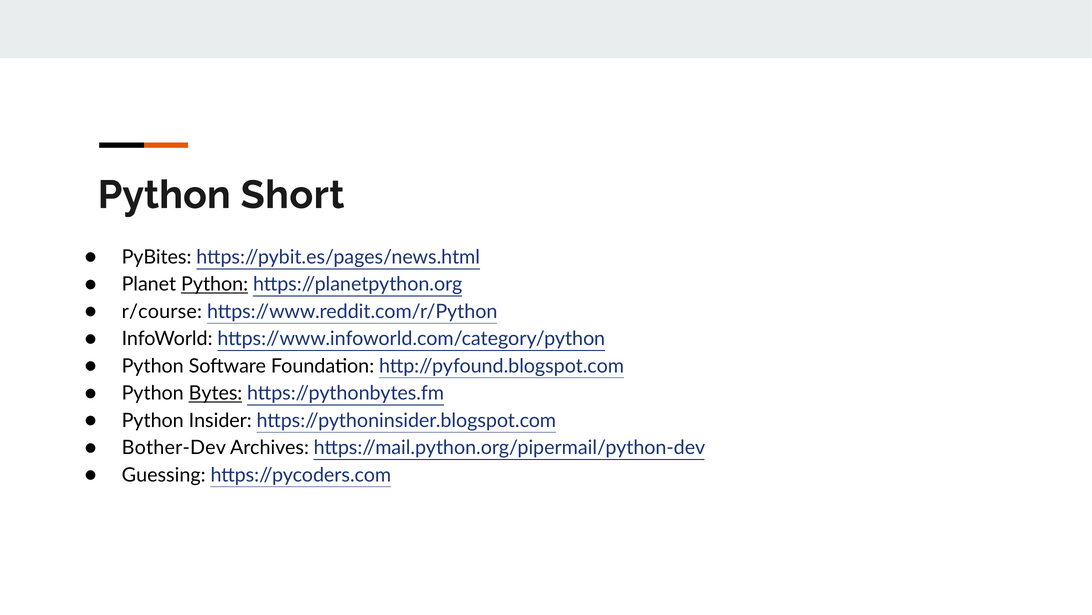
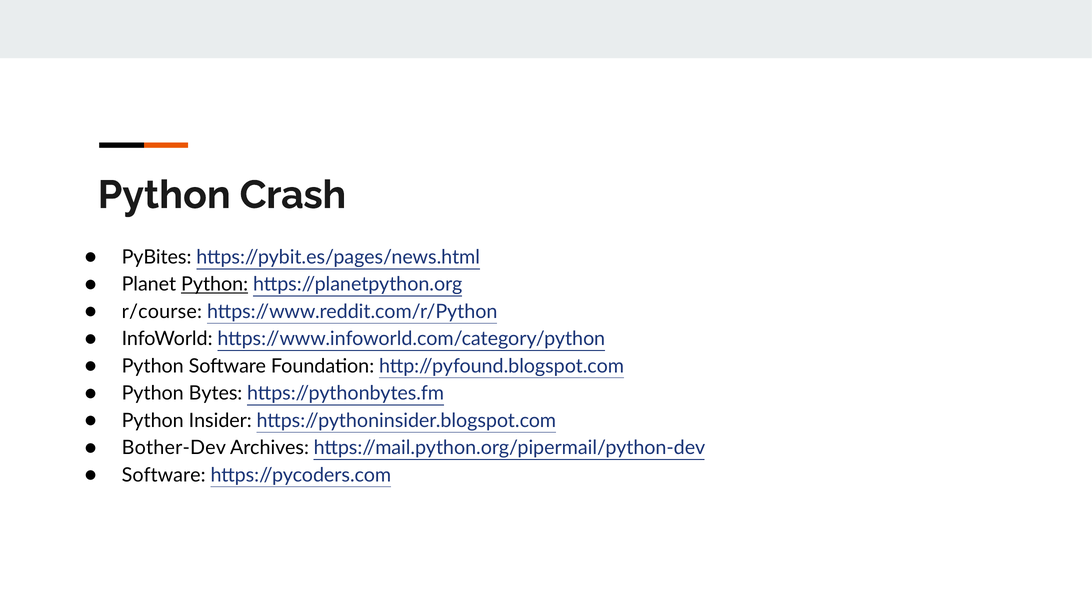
Short: Short -> Crash (293, 195)
Bytes underline: present -> none (216, 393)
Guessing: Guessing -> Software (164, 475)
